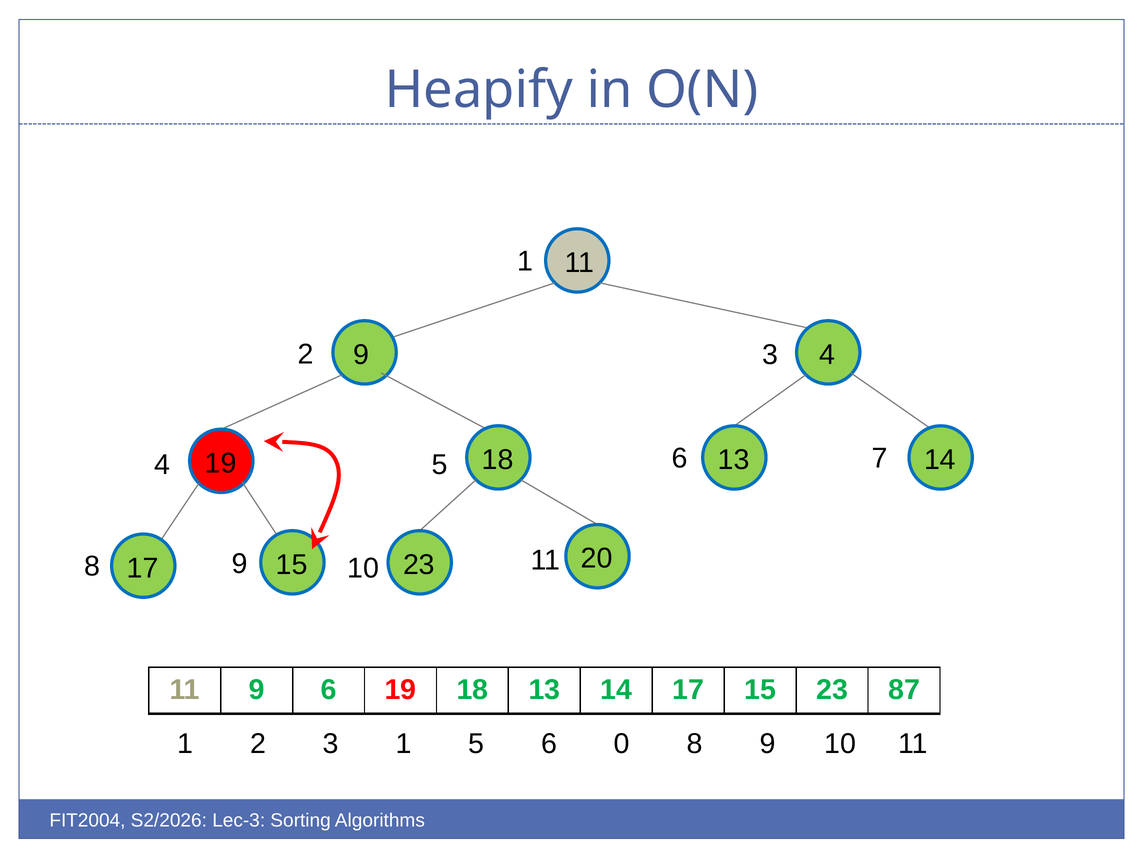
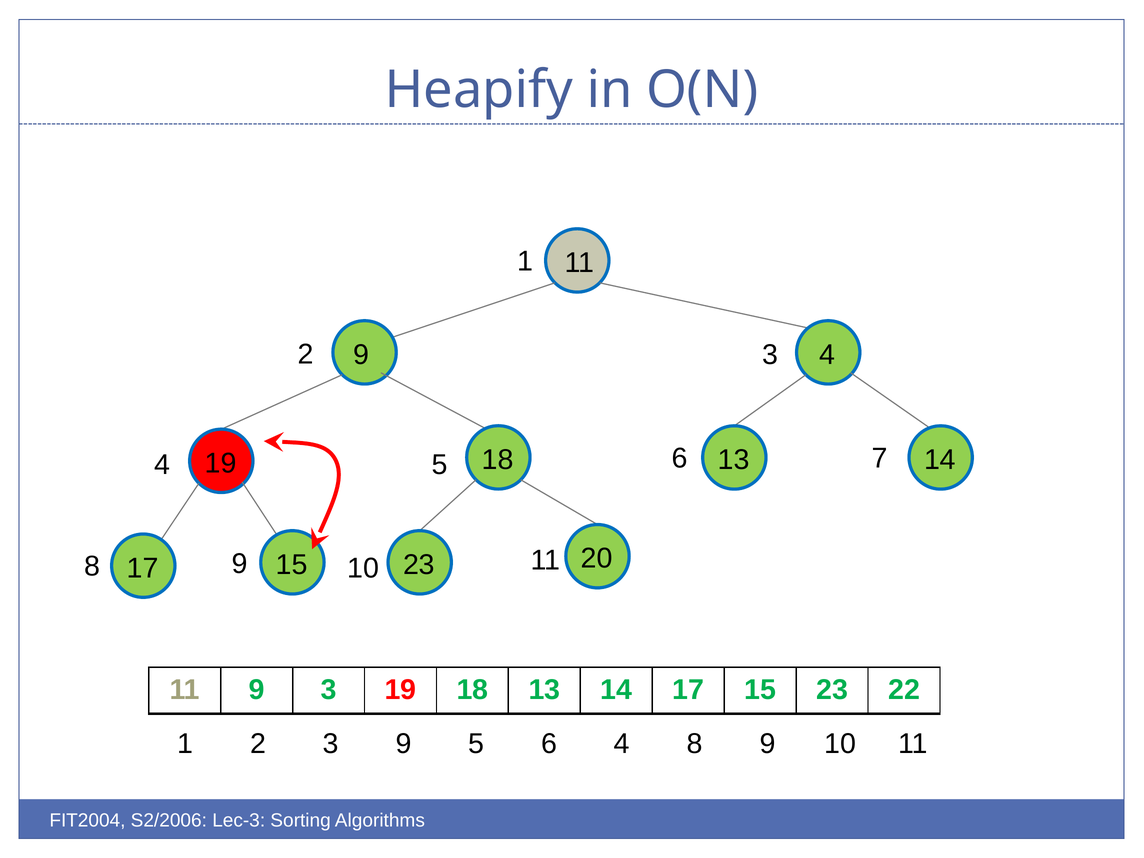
9 6: 6 -> 3 (329, 690)
87: 87 -> 22 (904, 690)
3 1: 1 -> 9 (404, 744)
6 0: 0 -> 4 (622, 744)
S2/2026: S2/2026 -> S2/2006 (169, 820)
